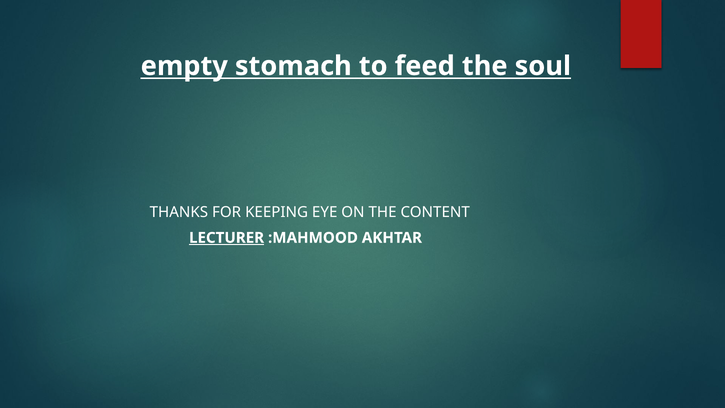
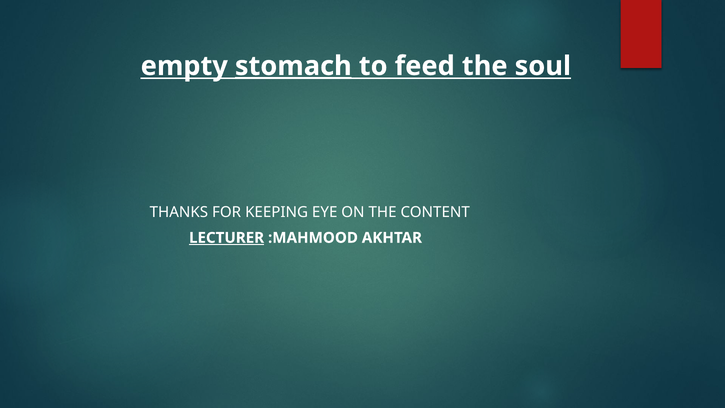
stomach underline: none -> present (293, 66)
